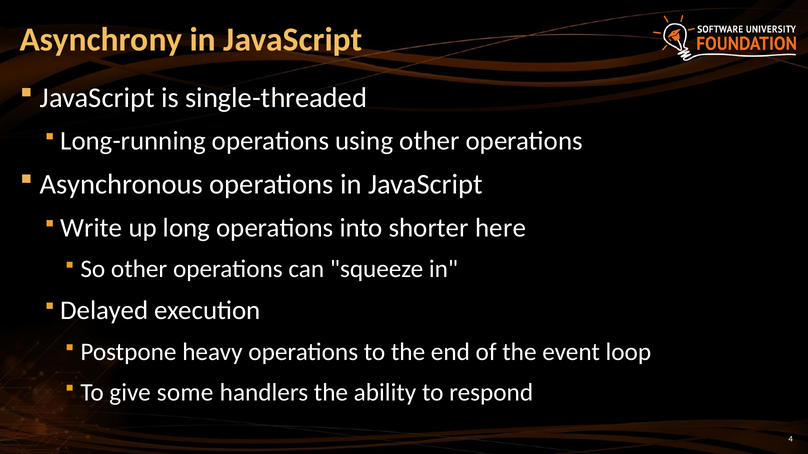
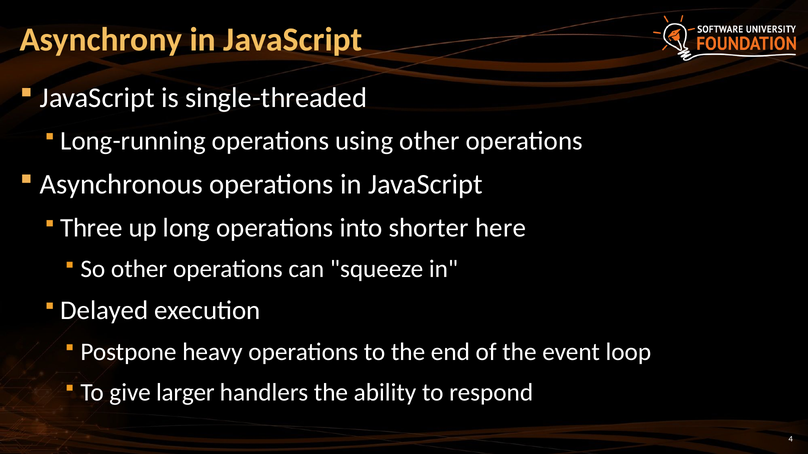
Write: Write -> Three (91, 228)
some: some -> larger (185, 393)
